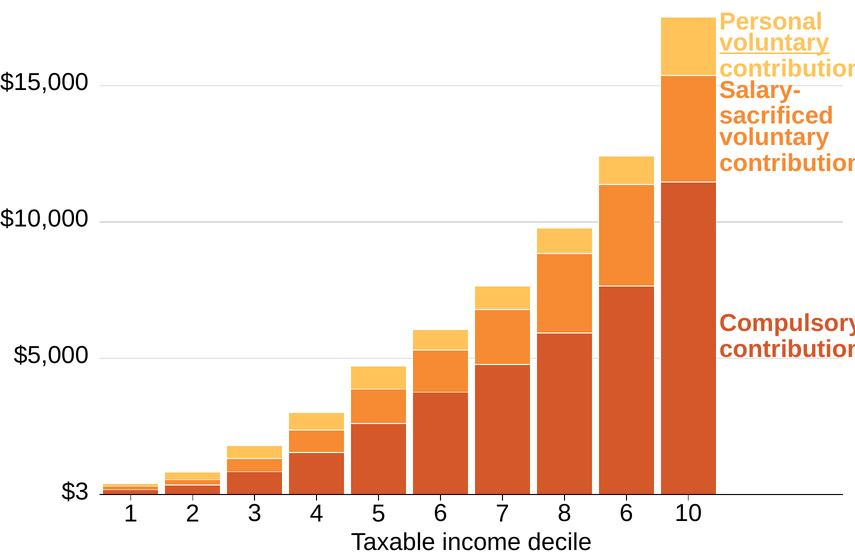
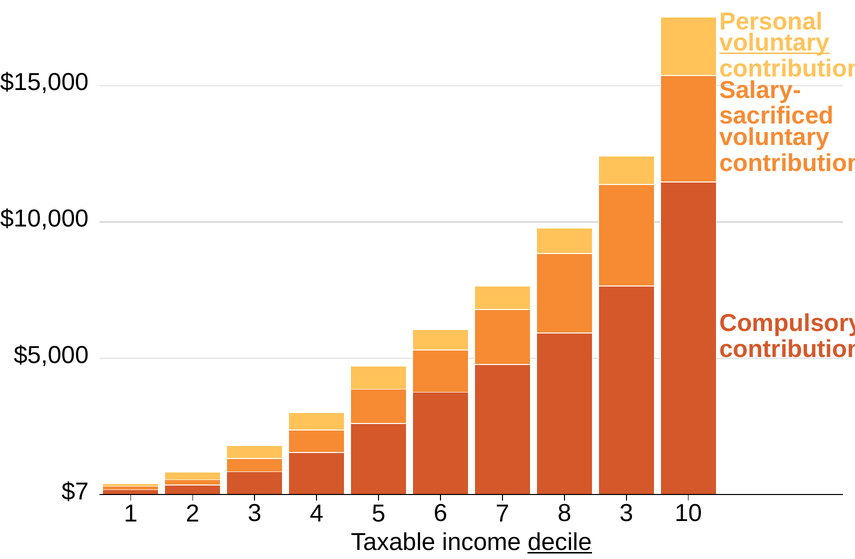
$3: $3 -> $7 (75, 492)
8 6: 6 -> 3 (626, 514)
decile underline: none -> present (560, 543)
